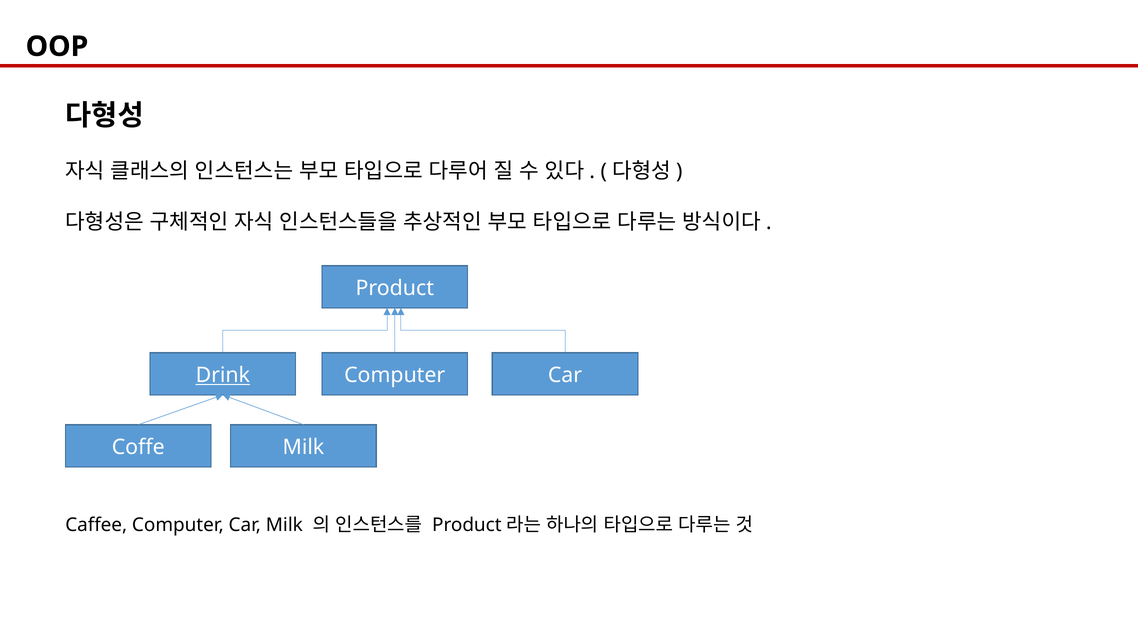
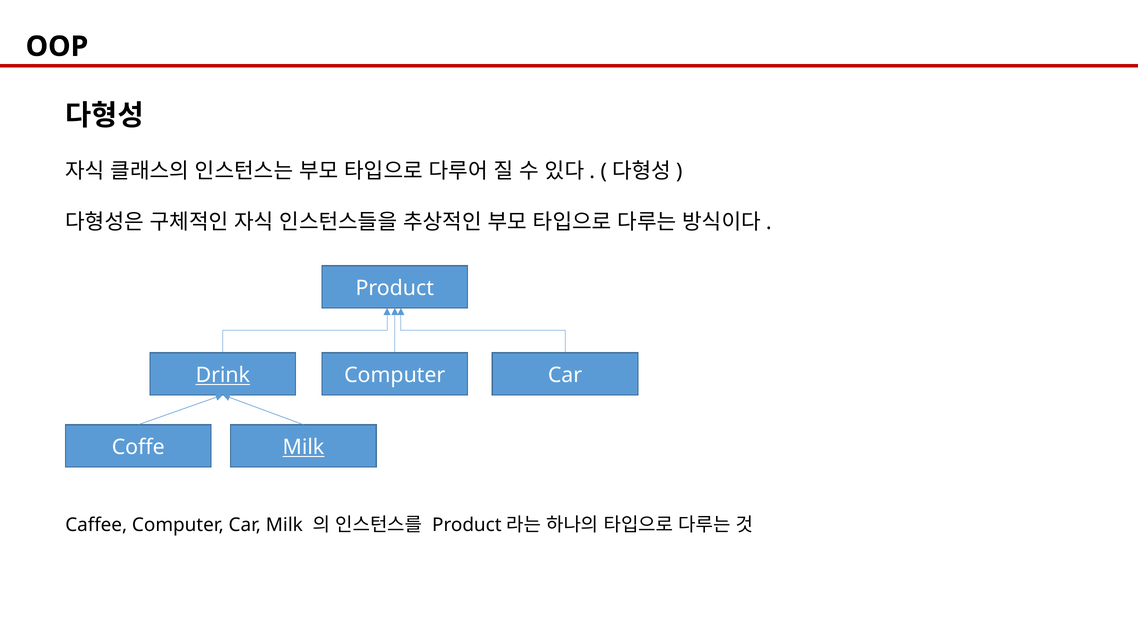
Milk underline: none -> present (303, 447)
